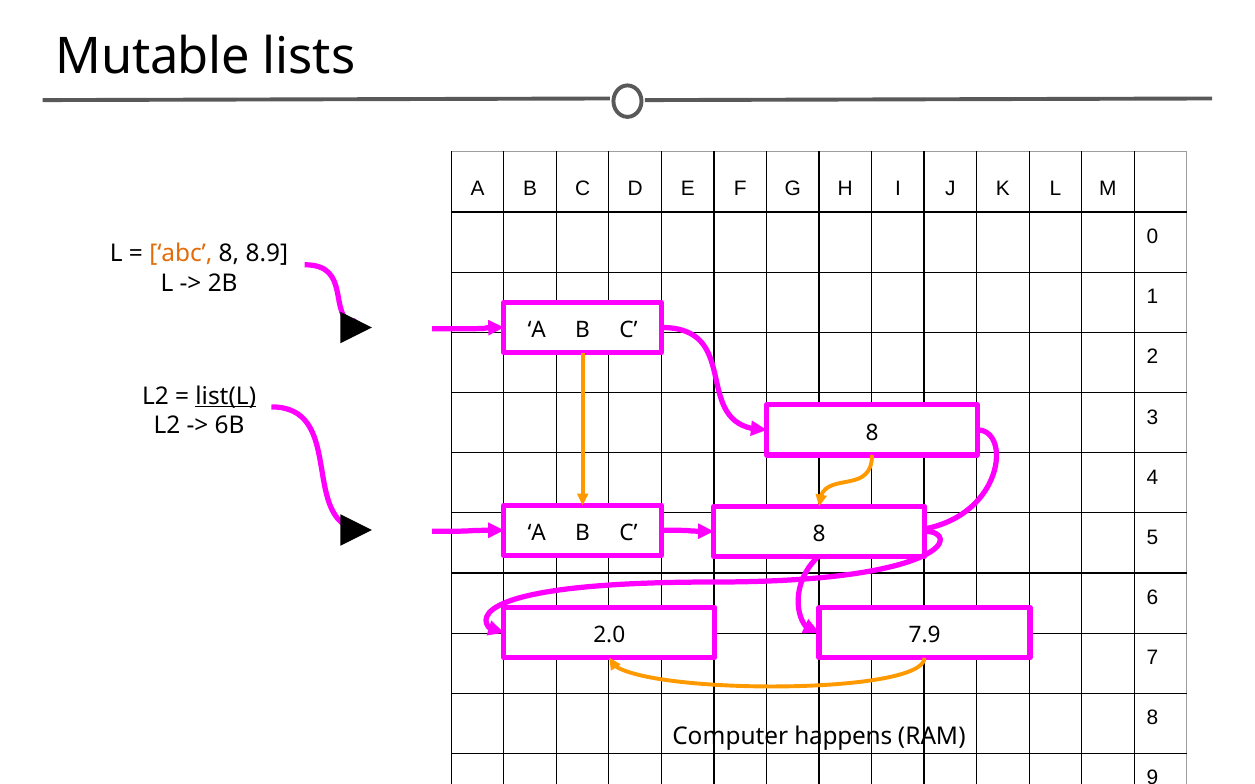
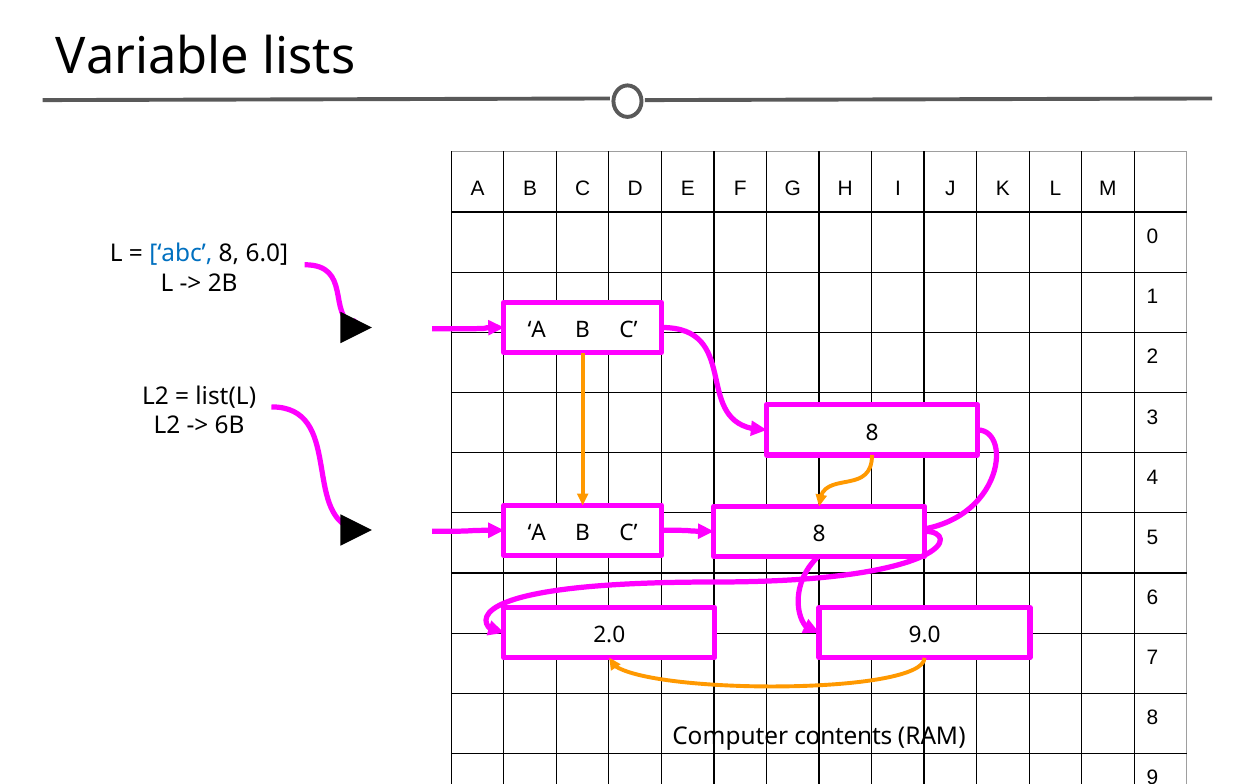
Mutable: Mutable -> Variable (153, 57)
abc colour: orange -> blue (181, 254)
8.9: 8.9 -> 6.0 (267, 254)
list(L underline: present -> none (226, 396)
7.9: 7.9 -> 9.0 (925, 636)
happens: happens -> contents (843, 737)
